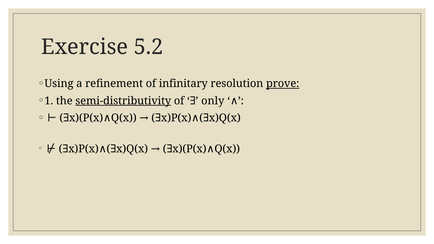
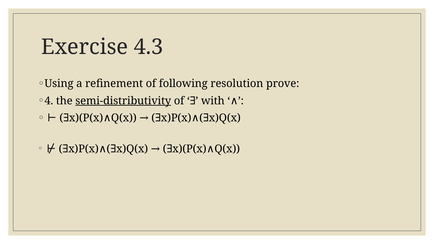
5.2: 5.2 -> 4.3 (149, 47)
infinitary: infinitary -> following (183, 84)
prove underline: present -> none (283, 84)
1: 1 -> 4 (49, 101)
only: only -> with (213, 101)
